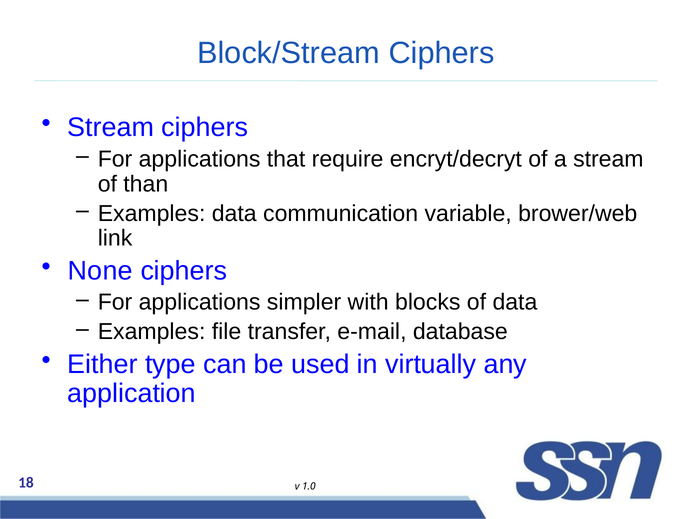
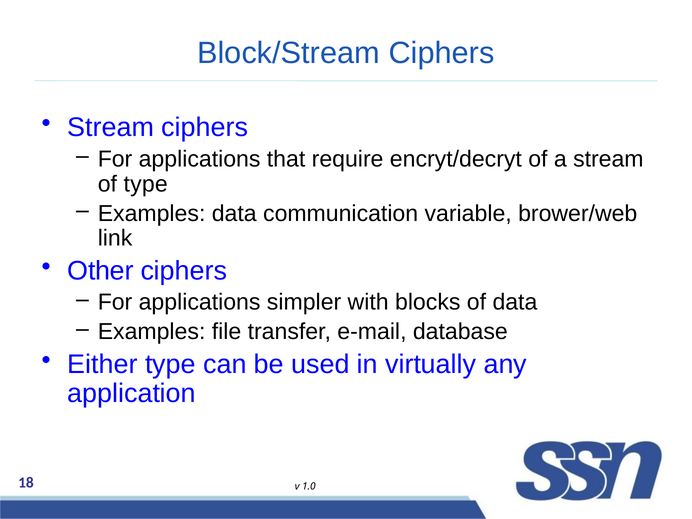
of than: than -> type (146, 184)
None: None -> Other (100, 271)
